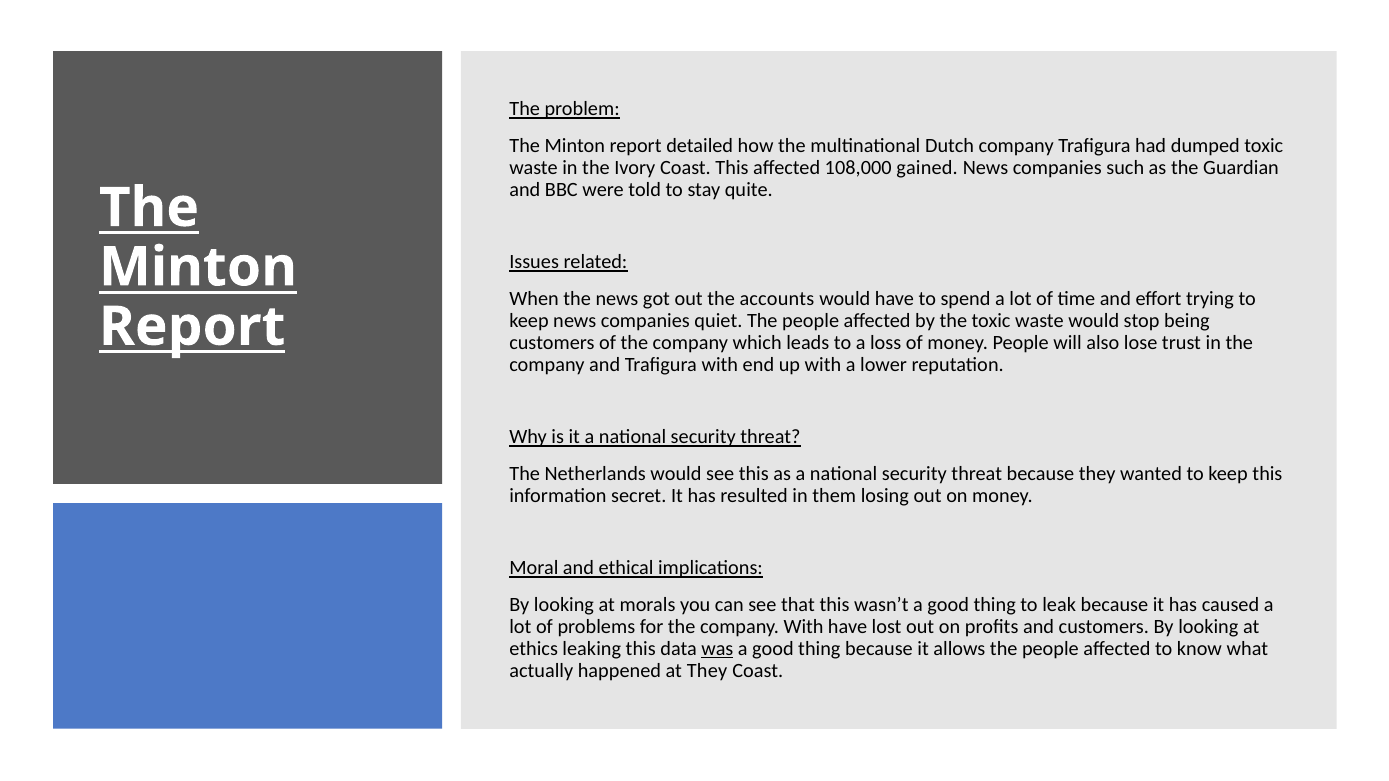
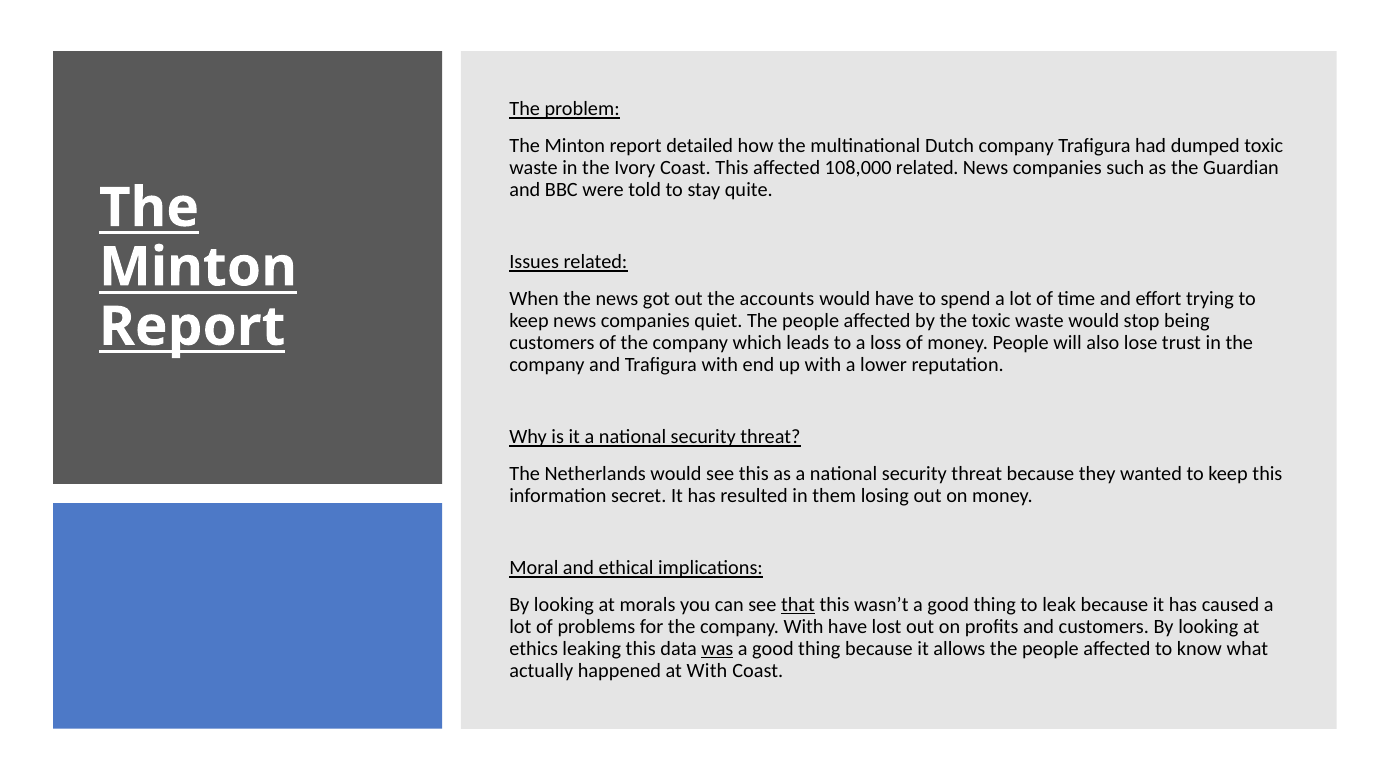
108,000 gained: gained -> related (927, 168)
that underline: none -> present (798, 605)
at They: They -> With (707, 671)
